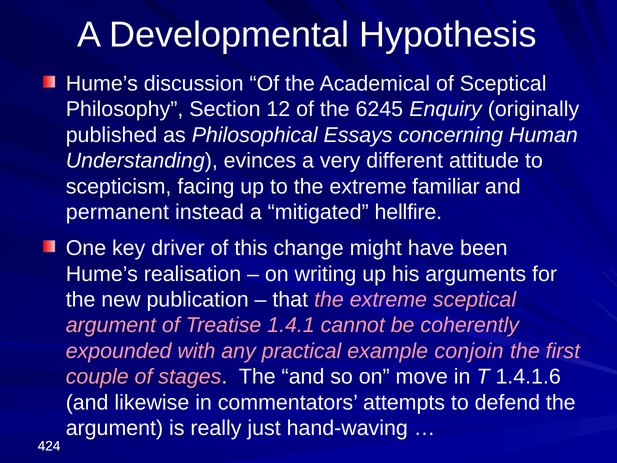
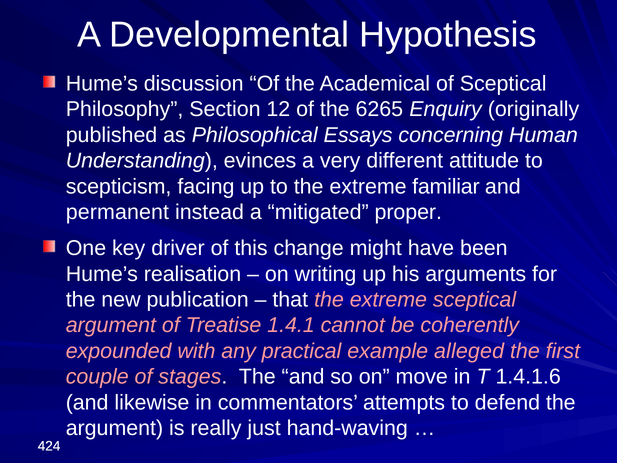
6245: 6245 -> 6265 (379, 109)
hellfire: hellfire -> proper (408, 212)
conjoin: conjoin -> alleged (469, 351)
